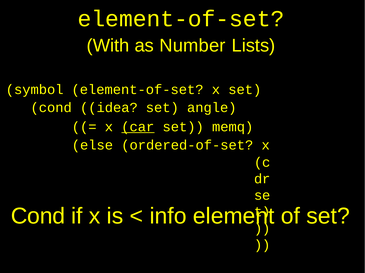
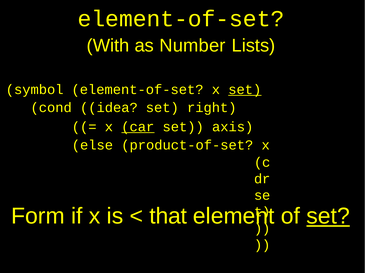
set underline: none -> present (245, 90)
angle: angle -> right (212, 108)
memq: memq -> axis (233, 127)
ordered-of-set: ordered-of-set -> product-of-set (187, 145)
Cond: Cond -> Form (38, 217)
info: info -> that (168, 217)
set underline: none -> present (328, 217)
